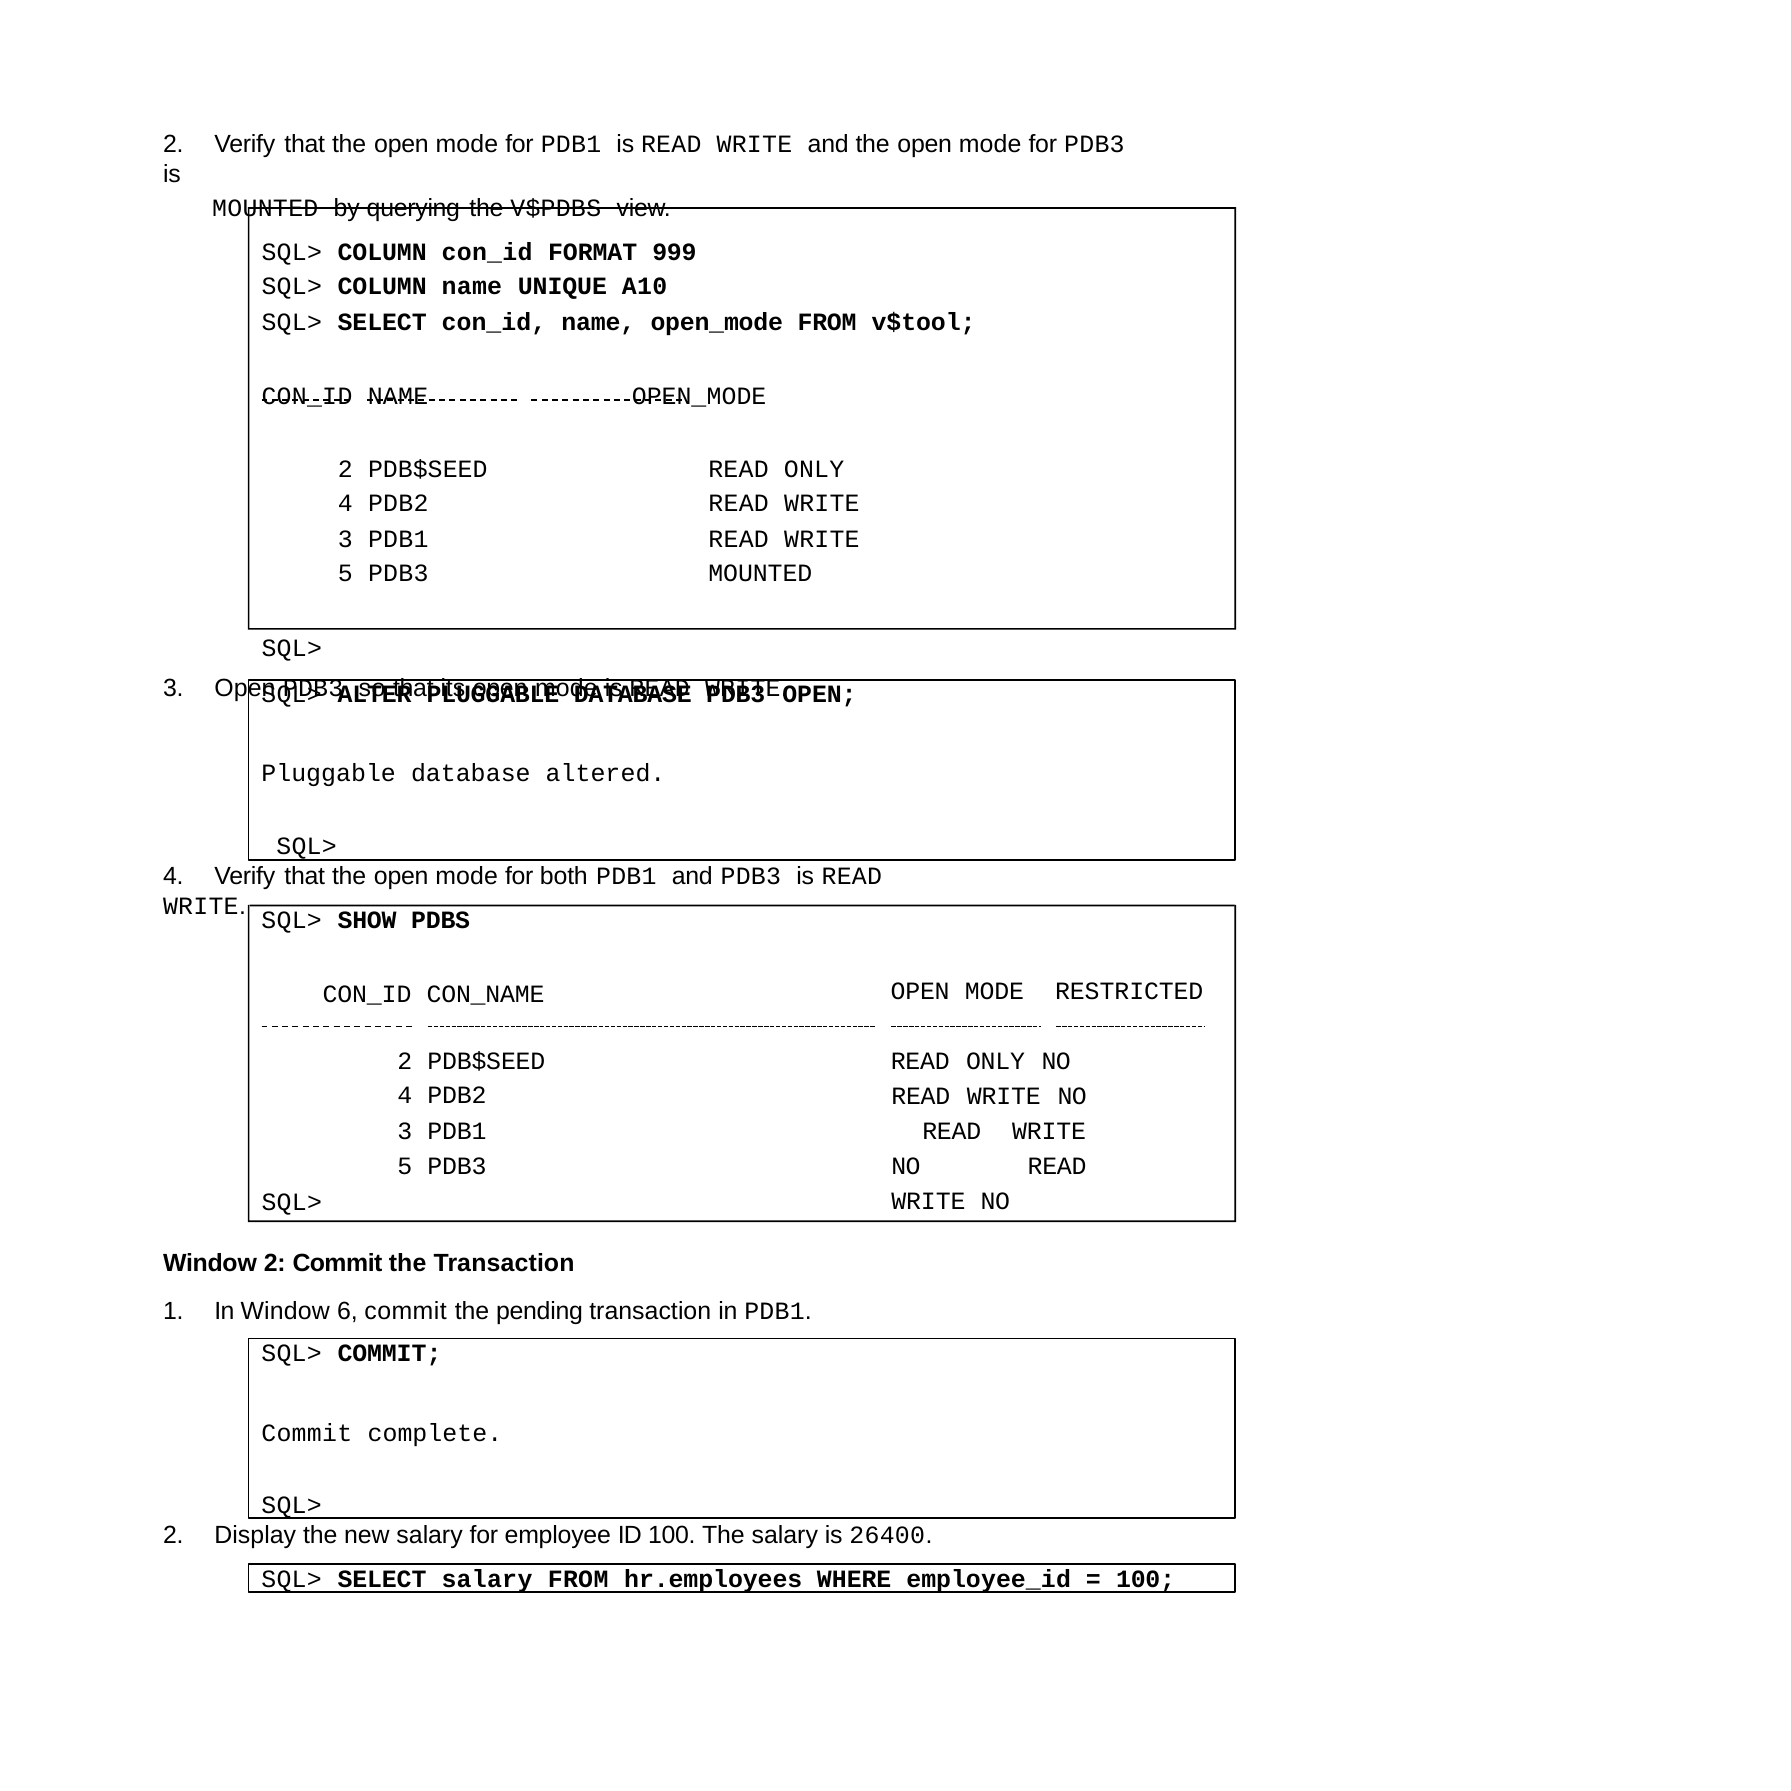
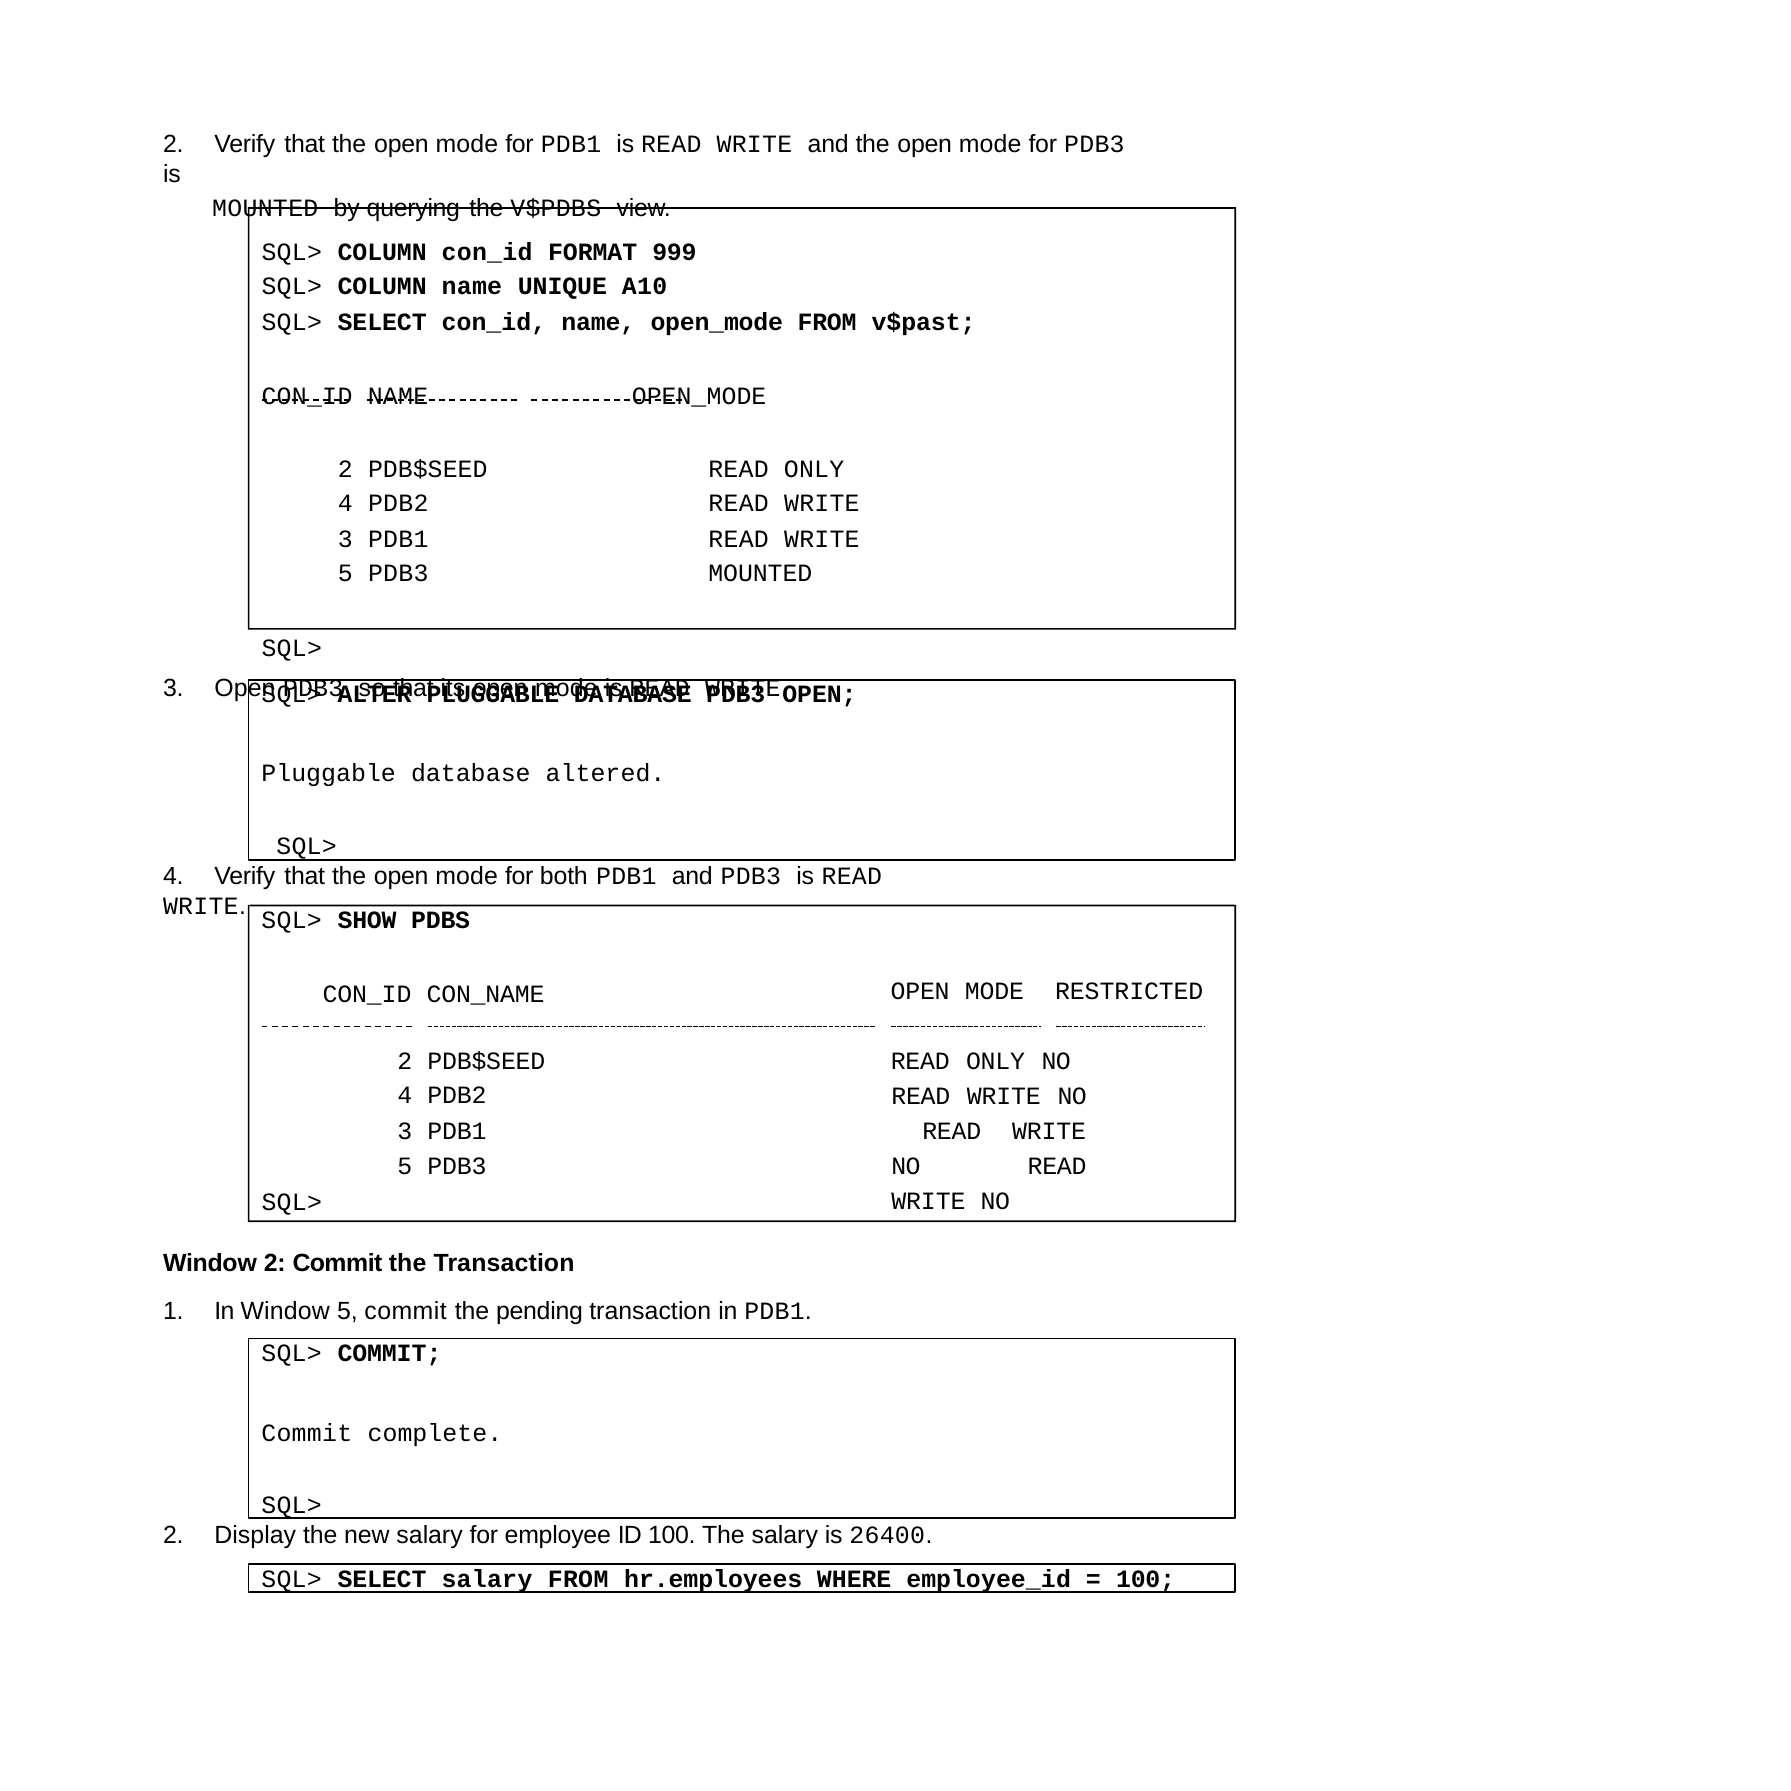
v$tool: v$tool -> v$past (924, 322)
Window 6: 6 -> 5 (347, 1311)
